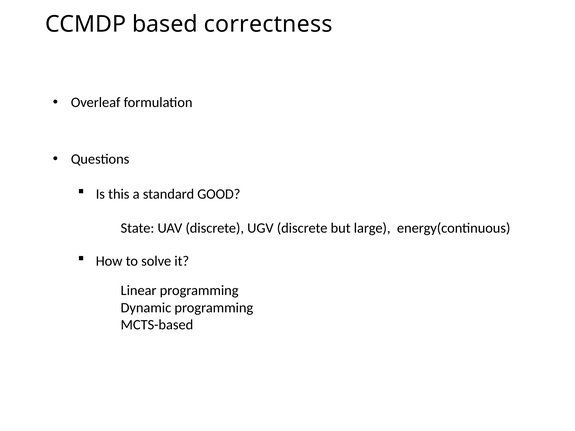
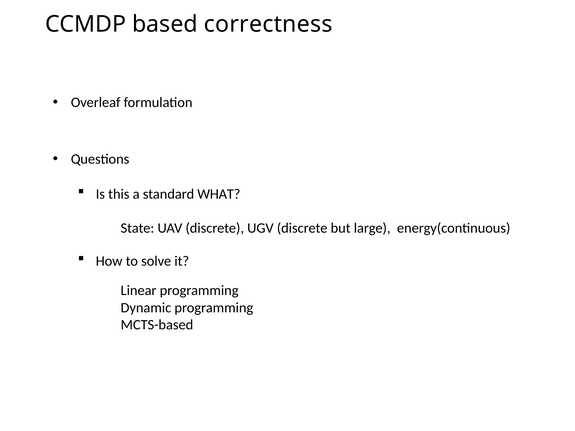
GOOD: GOOD -> WHAT (219, 194)
